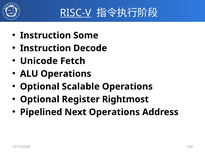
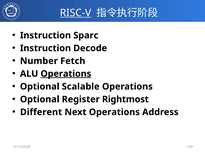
Some: Some -> Sparc (86, 35)
Unicode: Unicode -> Number (39, 61)
Operations underline: none -> present (66, 74)
Pipelined: Pipelined -> Different (41, 112)
